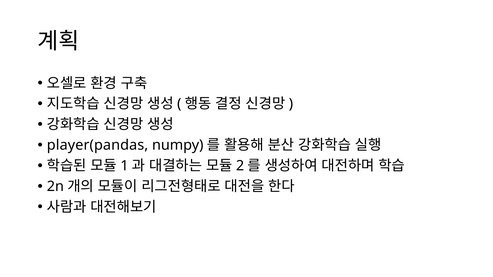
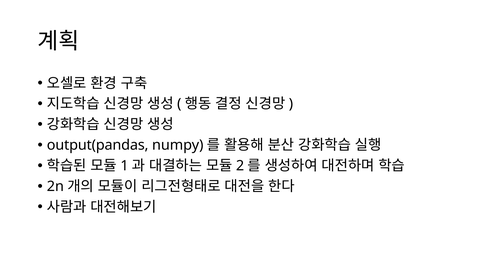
player(pandas: player(pandas -> output(pandas (98, 145)
